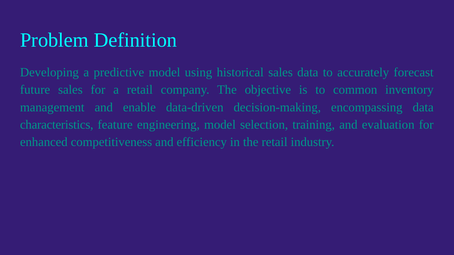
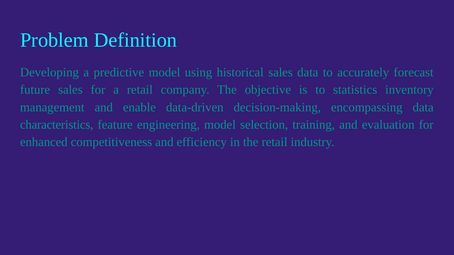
common: common -> statistics (355, 90)
